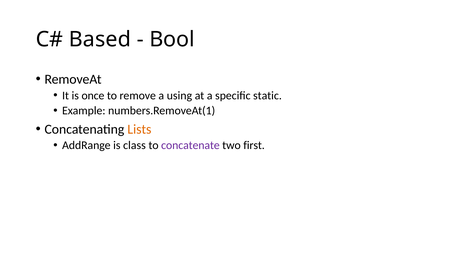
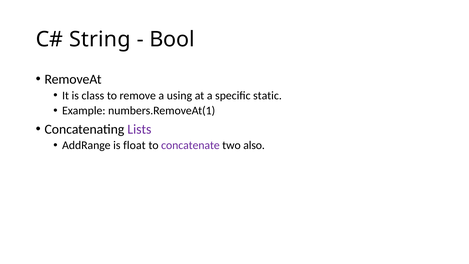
Based: Based -> String (100, 39)
once: once -> class (93, 95)
Lists colour: orange -> purple (139, 129)
class: class -> float (134, 145)
first: first -> also (254, 145)
